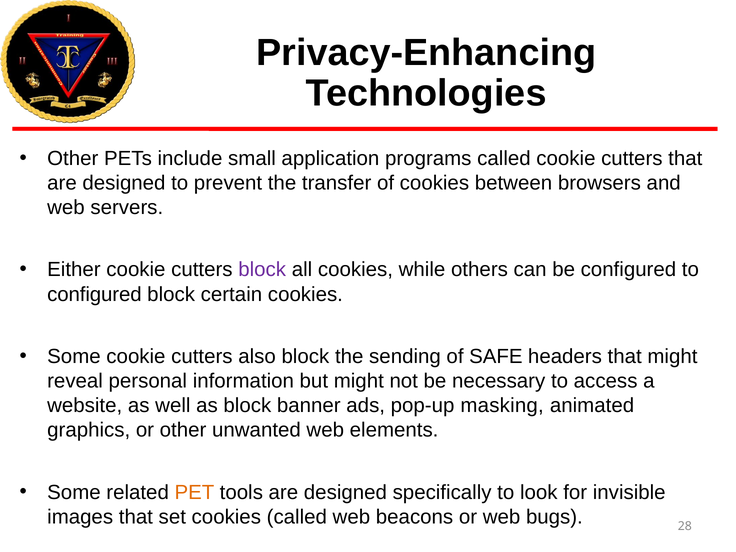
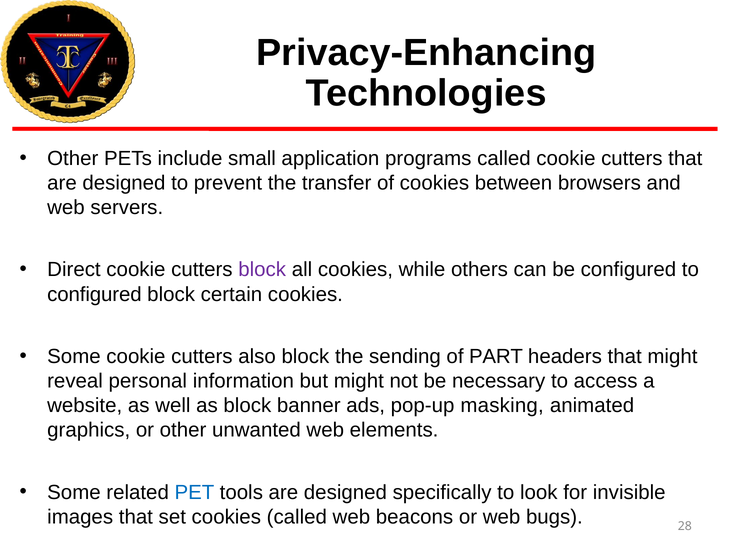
Either: Either -> Direct (74, 270)
SAFE: SAFE -> PART (496, 356)
PET colour: orange -> blue (194, 492)
